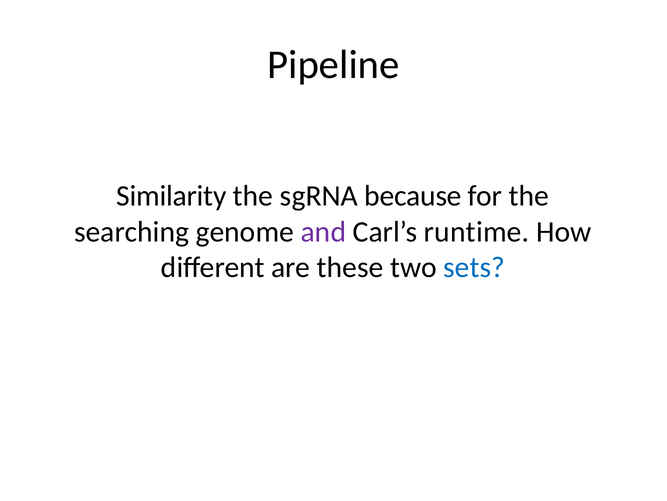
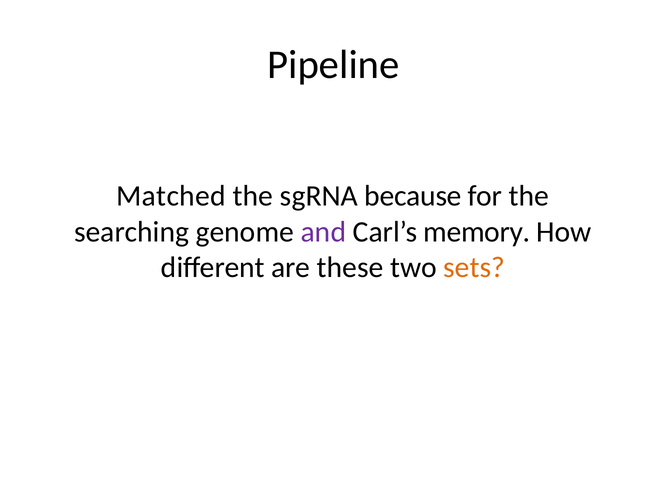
Similarity: Similarity -> Matched (171, 196)
runtime: runtime -> memory (477, 231)
sets colour: blue -> orange (474, 267)
